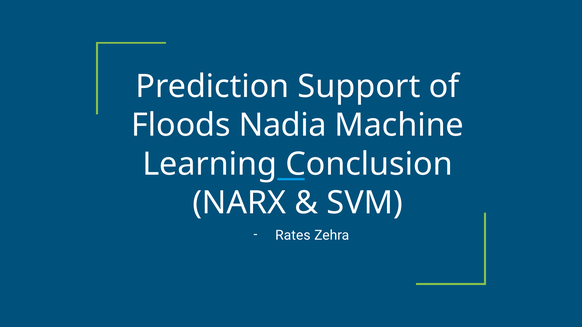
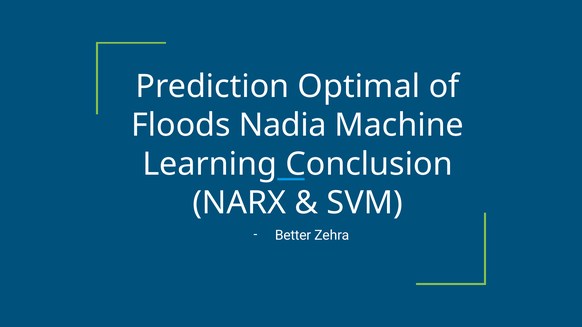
Support: Support -> Optimal (359, 87)
Rates: Rates -> Better (293, 235)
